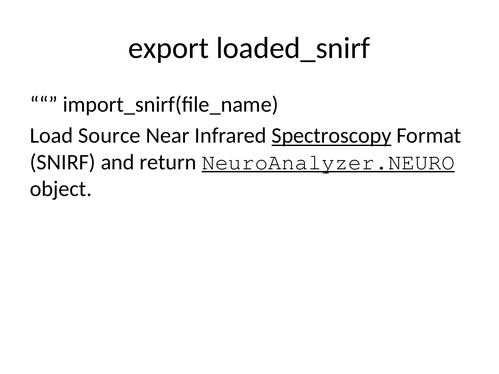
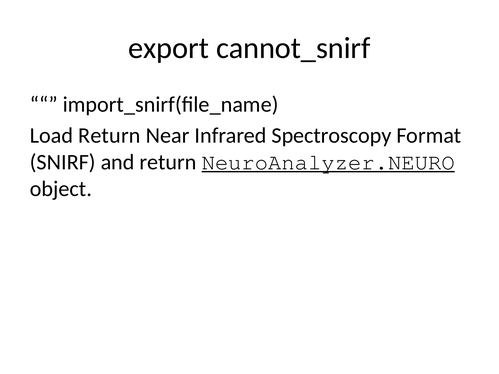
loaded_snirf: loaded_snirf -> cannot_snirf (293, 48)
Load Source: Source -> Return (109, 136)
Spectroscopy underline: present -> none (332, 136)
